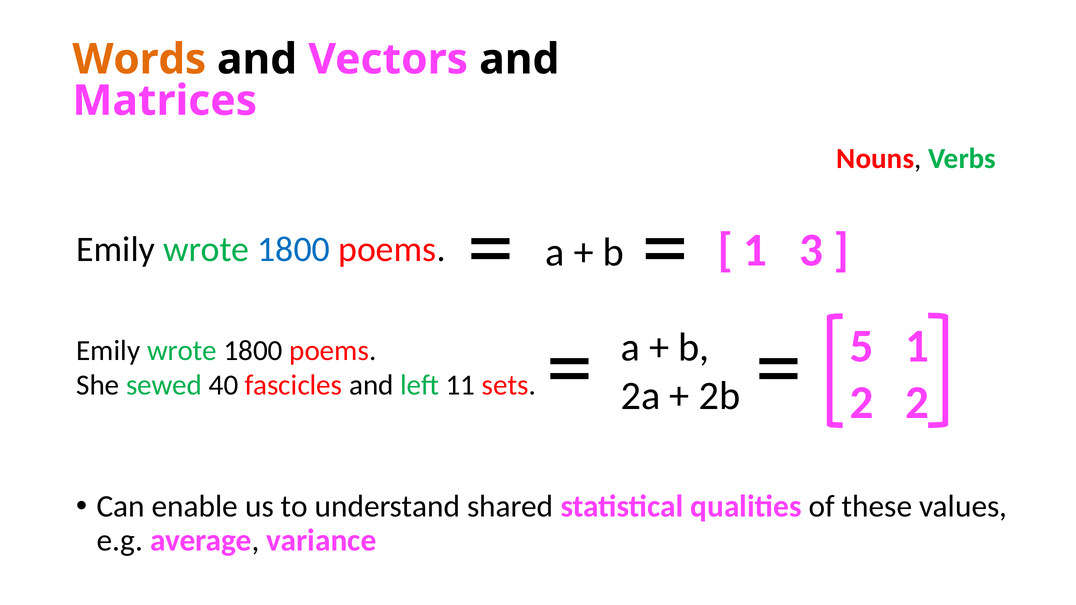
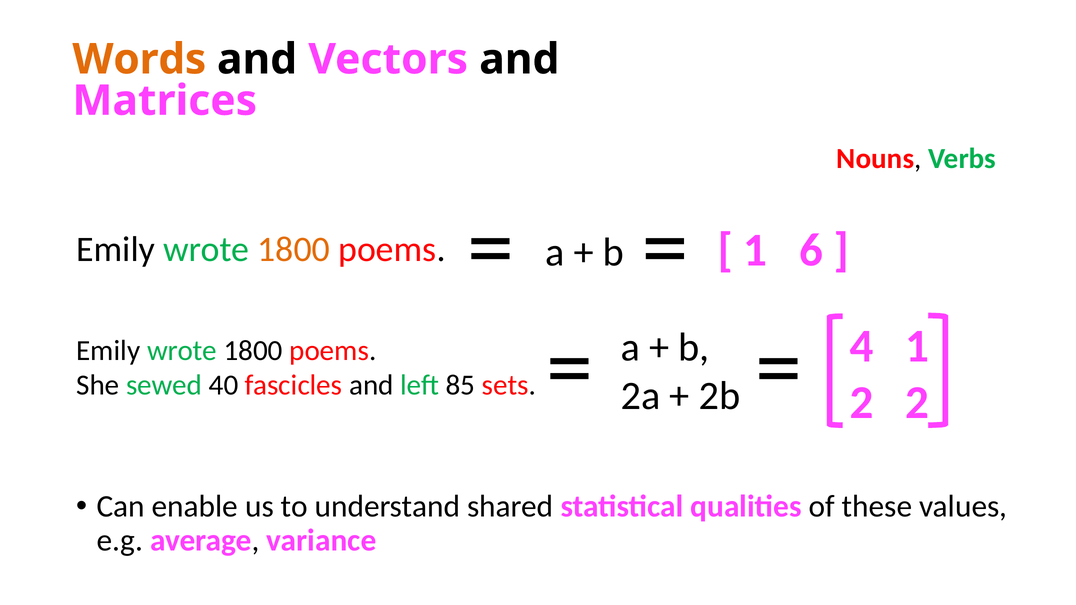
1800 colour: blue -> orange (294, 250)
3: 3 -> 6 (811, 250)
11: 11 -> 85 (460, 385)
5: 5 -> 4 (862, 346)
